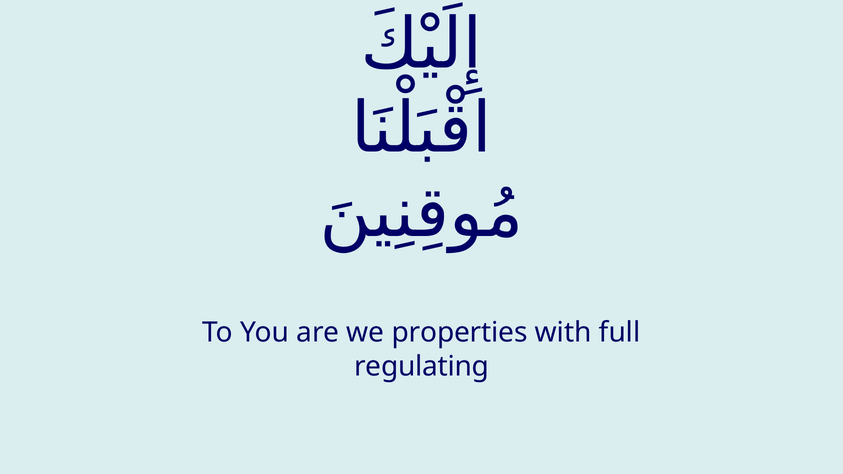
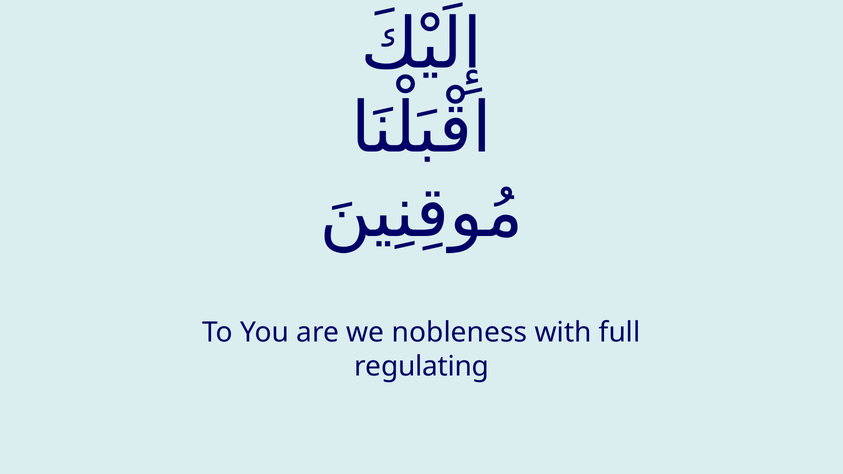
properties: properties -> nobleness (459, 333)
